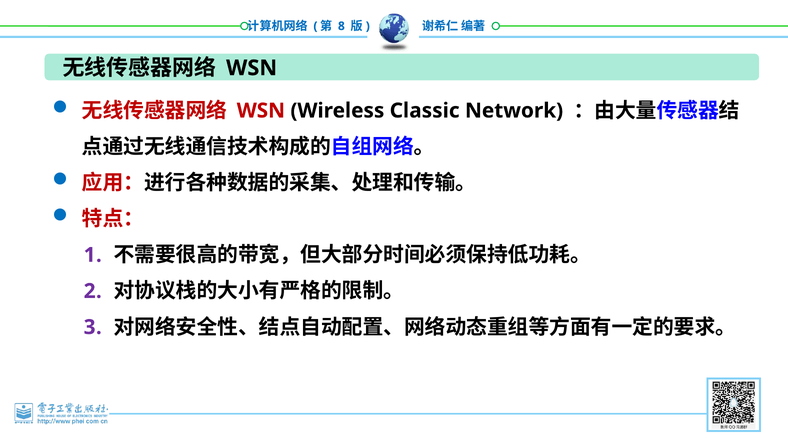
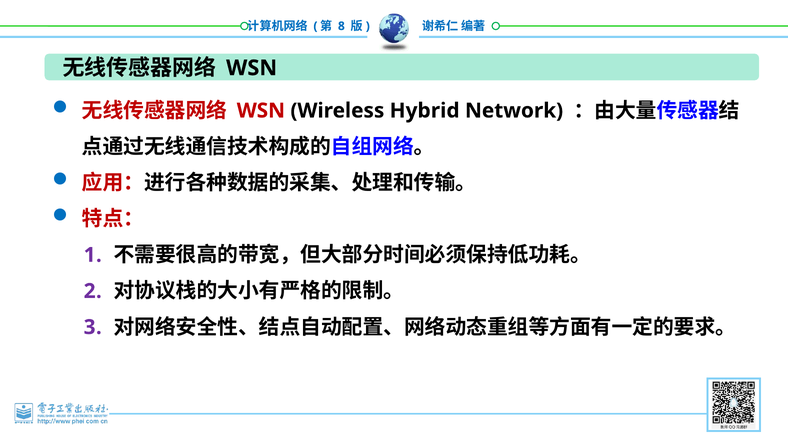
Classic: Classic -> Hybrid (425, 111)
